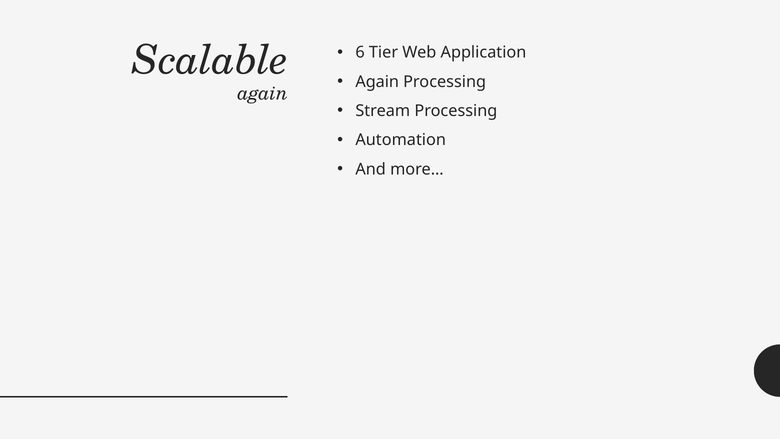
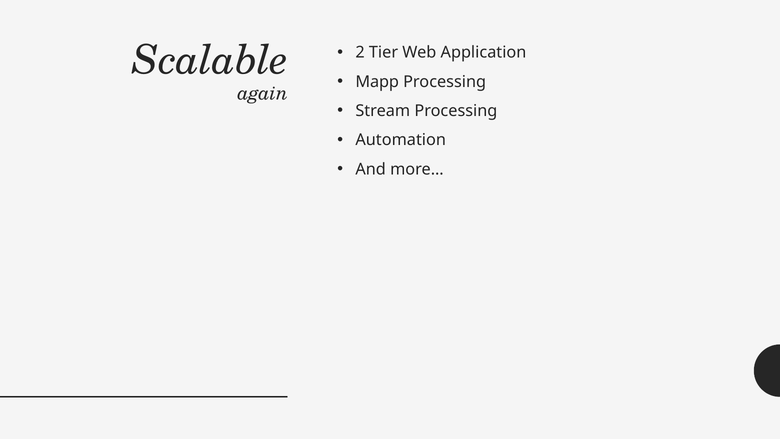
6: 6 -> 2 (360, 53)
Again: Again -> Mapp (377, 82)
